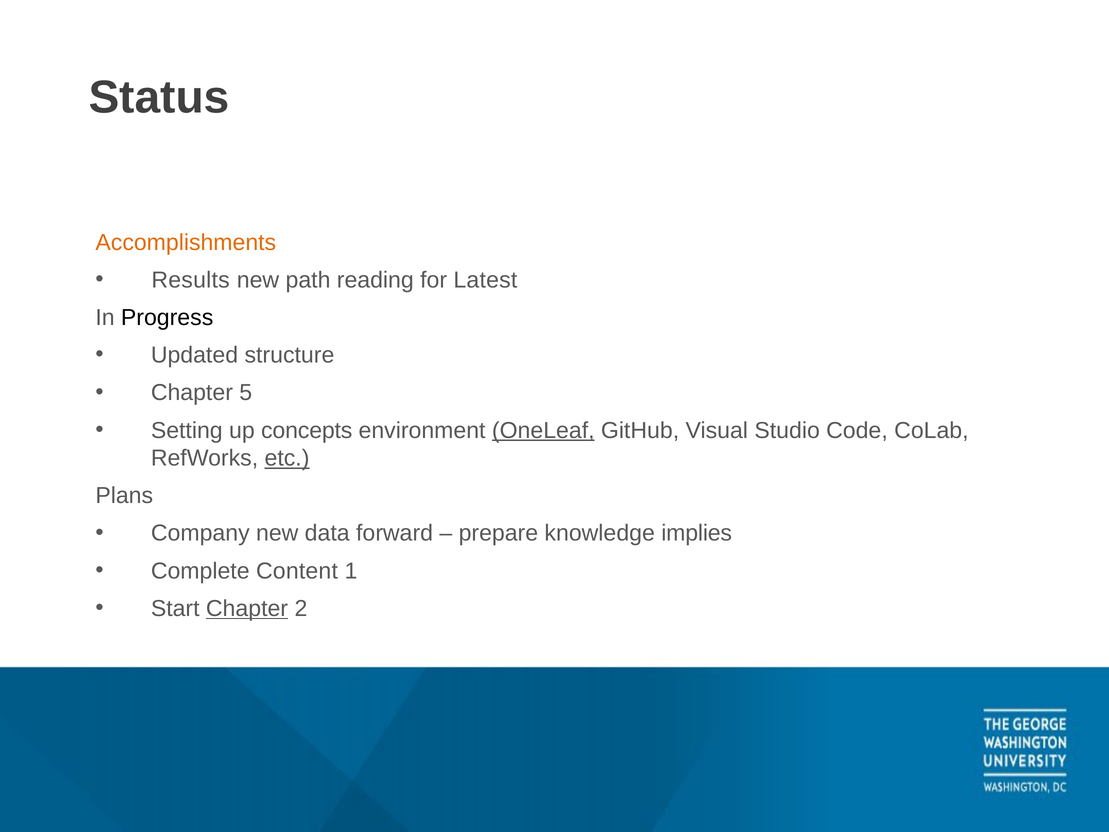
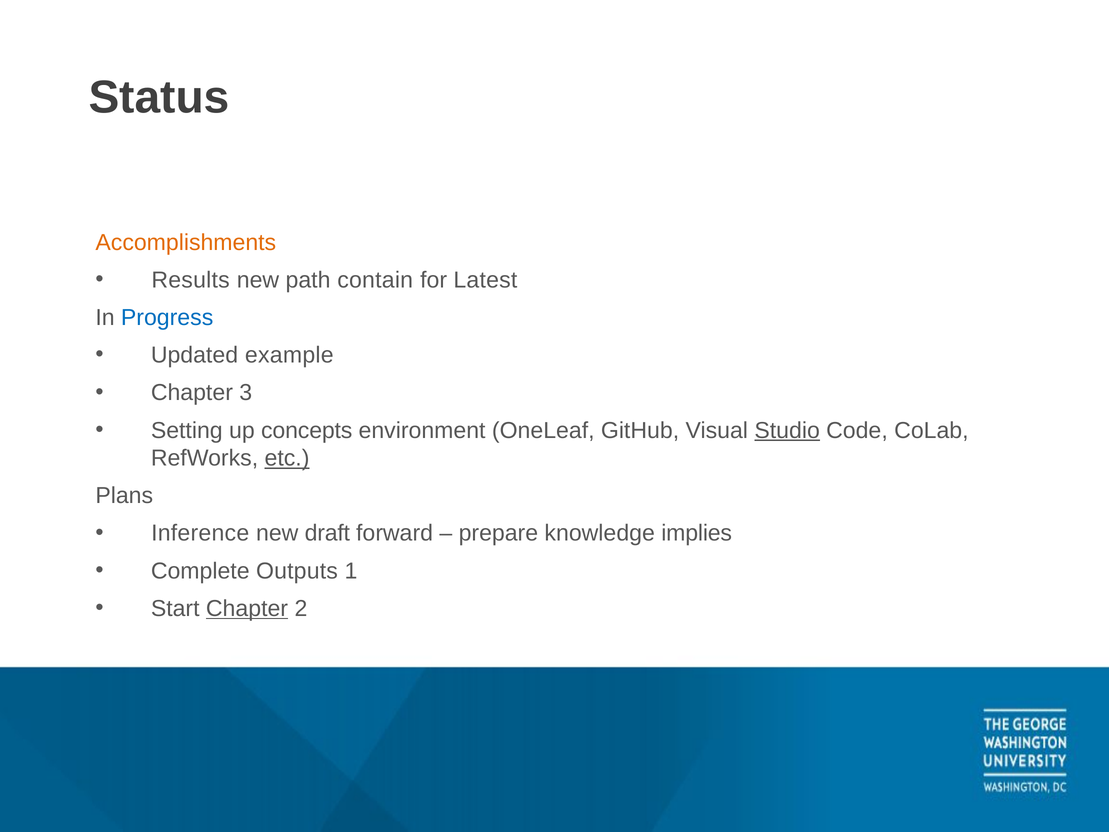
reading: reading -> contain (375, 280)
Progress colour: black -> blue (167, 318)
structure: structure -> example (289, 355)
5: 5 -> 3 (246, 393)
OneLeaf underline: present -> none (543, 430)
Studio underline: none -> present (787, 430)
Company: Company -> Inference (200, 533)
data: data -> draft (327, 533)
Content: Content -> Outputs (297, 571)
